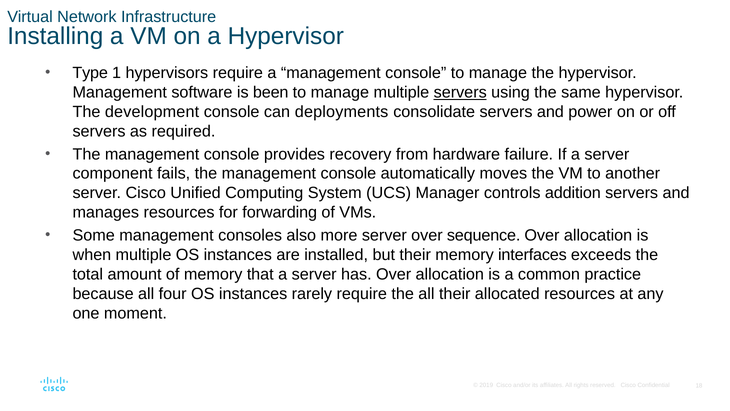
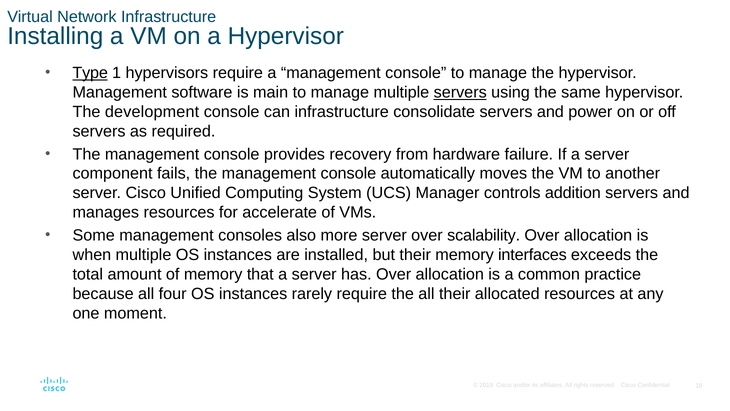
Type underline: none -> present (90, 73)
been: been -> main (271, 92)
can deployments: deployments -> infrastructure (342, 112)
forwarding: forwarding -> accelerate (280, 212)
sequence: sequence -> scalability (484, 235)
